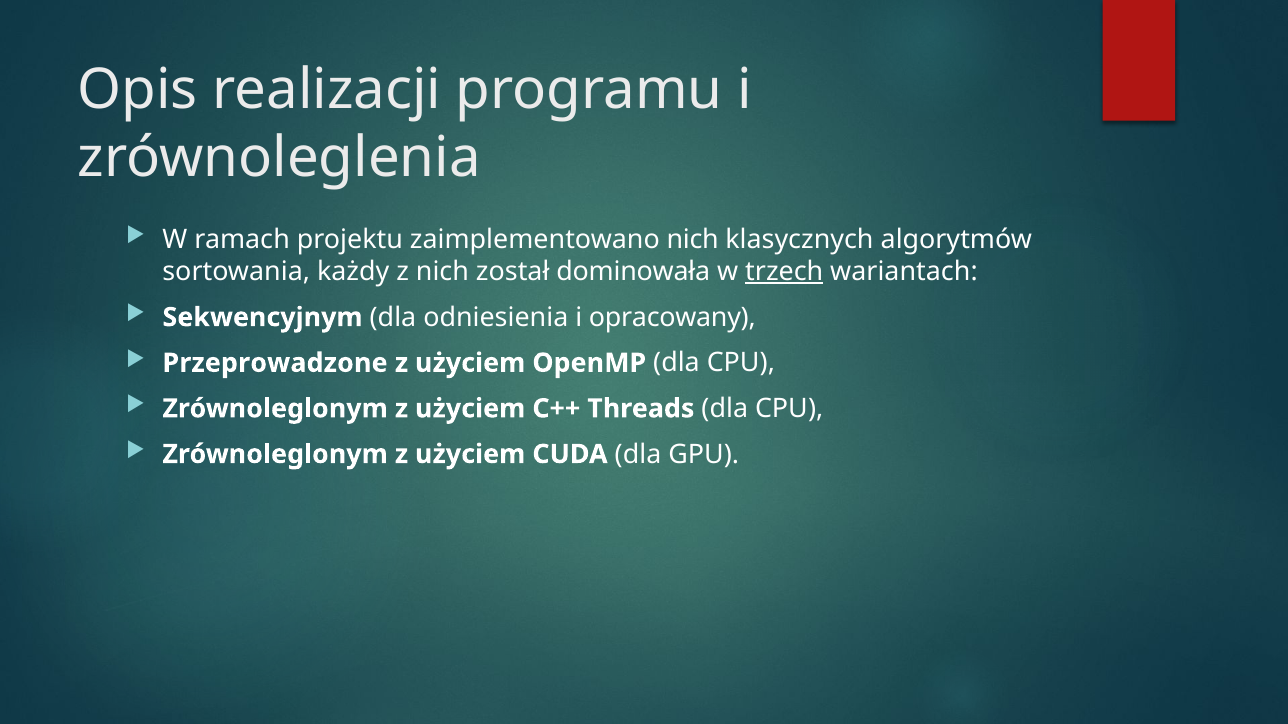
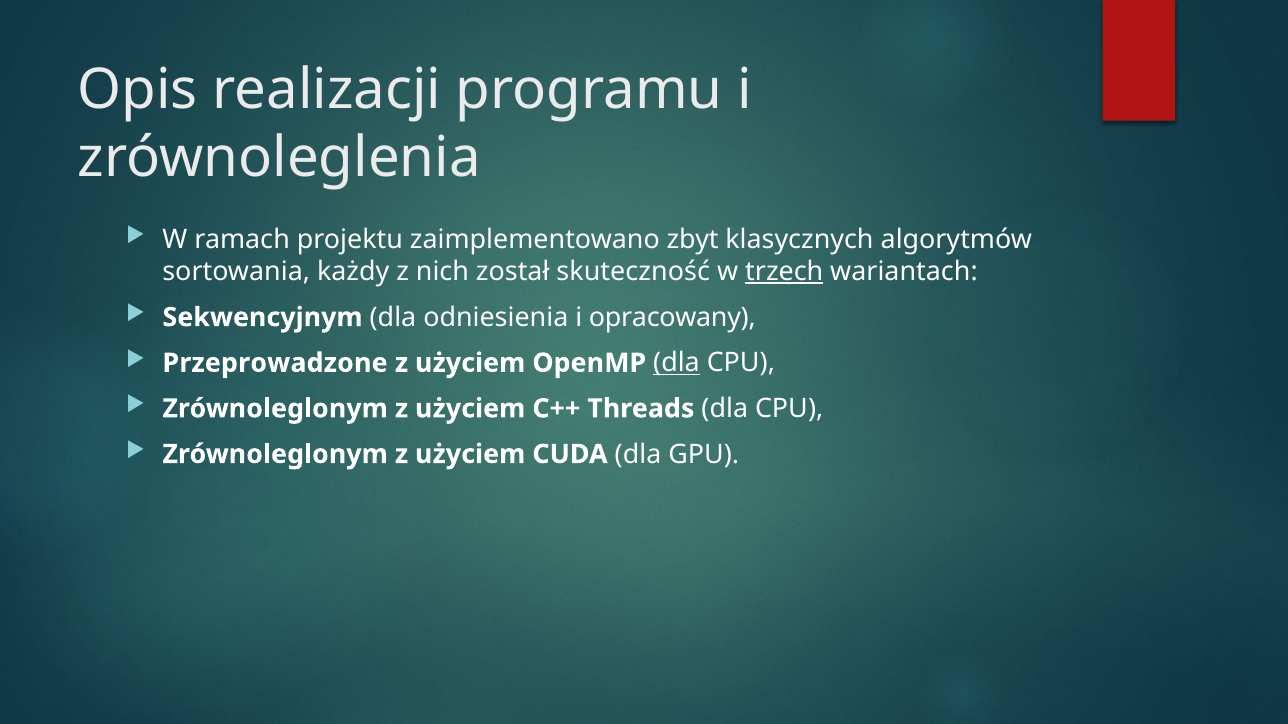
zaimplementowano nich: nich -> zbyt (693, 240)
dominowała: dominowała -> skuteczność (633, 272)
dla underline: none -> present (676, 363)
